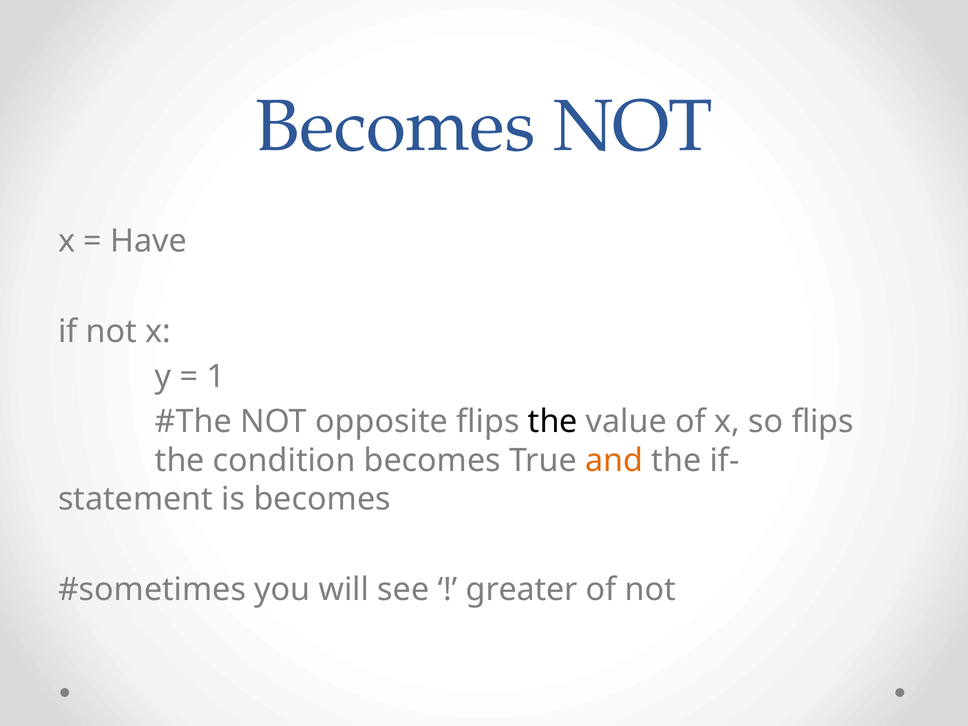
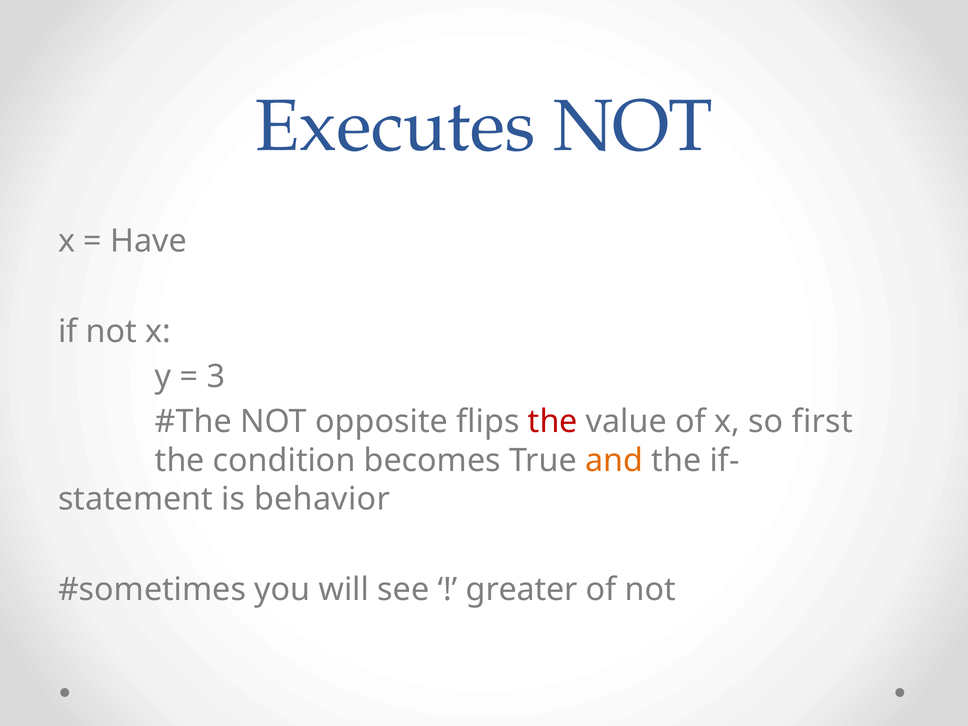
Becomes: Becomes -> Executes (395, 126)
1: 1 -> 3 (216, 377)
the colour: black -> red (553, 422)
so flips: flips -> first (822, 422)
is becomes: becomes -> behavior (322, 499)
